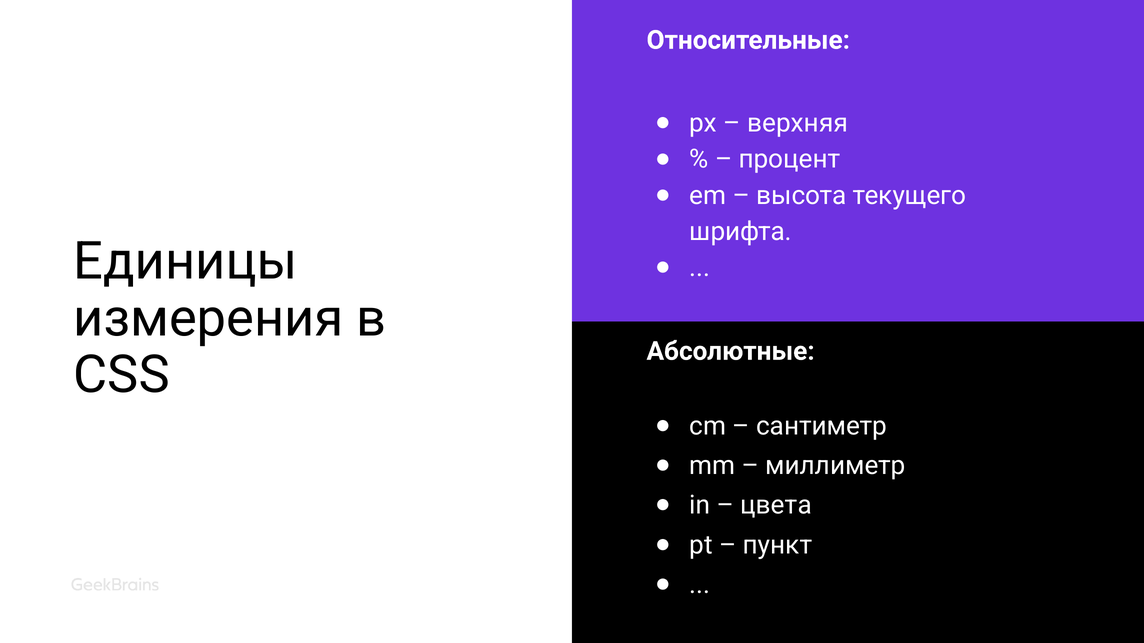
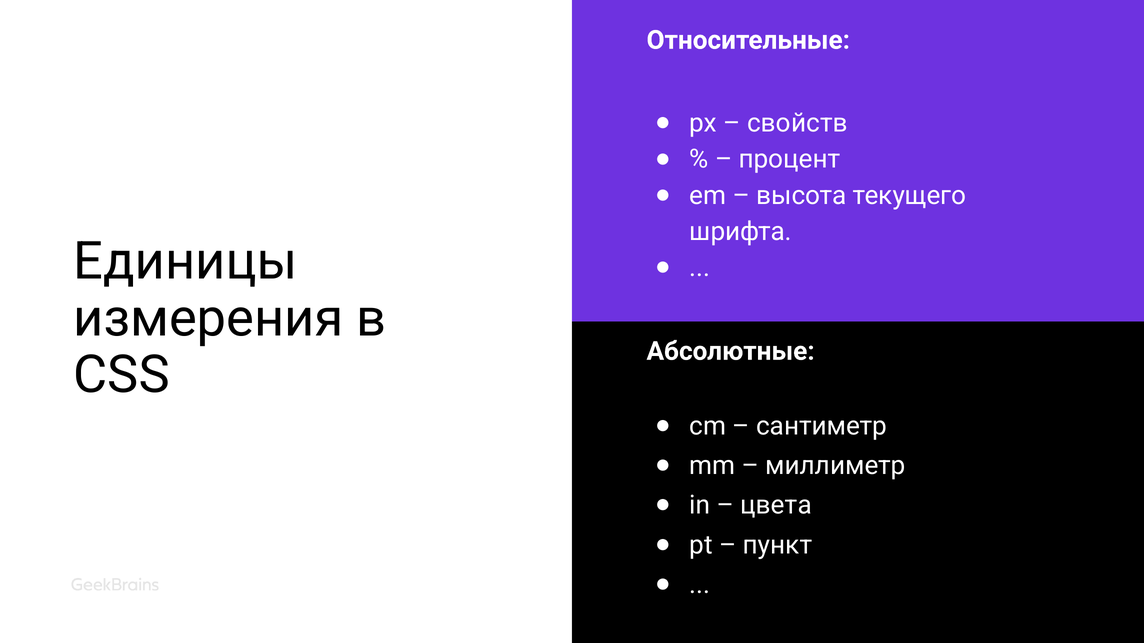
верхняя: верхняя -> свойств (797, 123)
